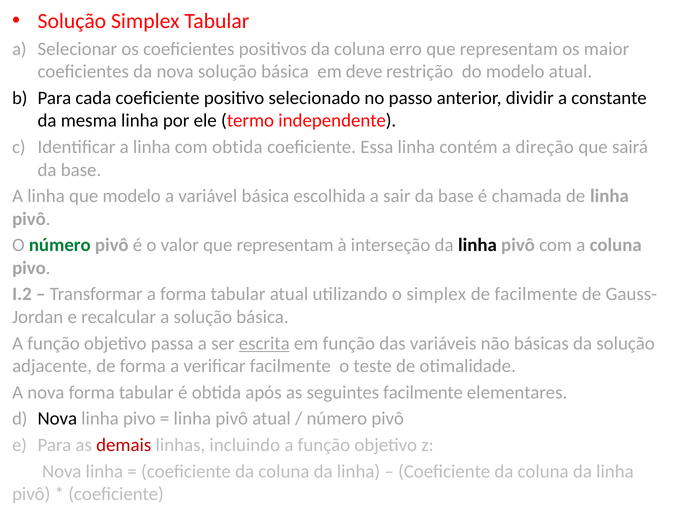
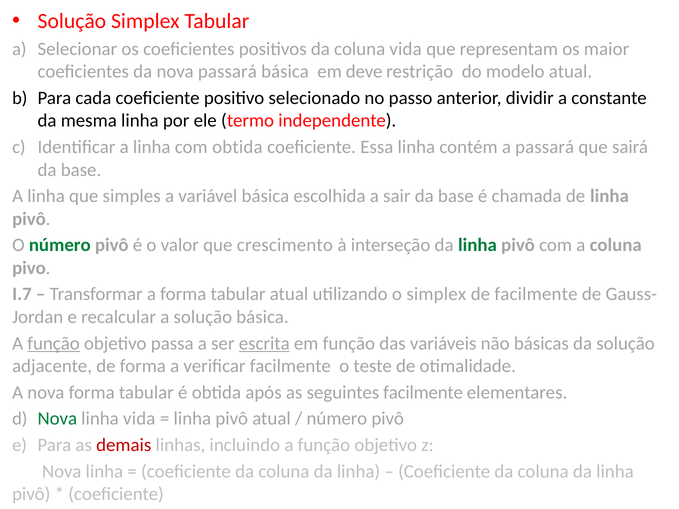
coluna erro: erro -> vida (406, 49)
nova solução: solução -> passará (227, 72)
a direção: direção -> passará (545, 147)
que modelo: modelo -> simples (132, 196)
valor que representam: representam -> crescimento (285, 245)
linha colour: black -> green (477, 245)
I.2: I.2 -> I.7 (22, 294)
função underline: none -> present (54, 343)
Nova colour: black -> green (57, 419)
linha pivo: pivo -> vida (139, 419)
